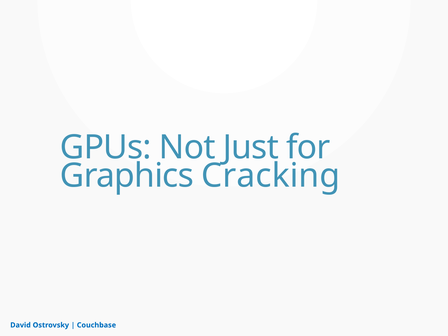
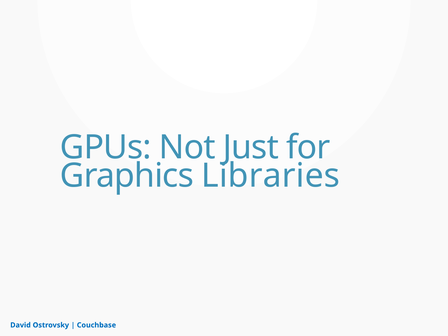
Cracking: Cracking -> Libraries (271, 176)
